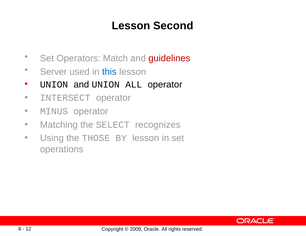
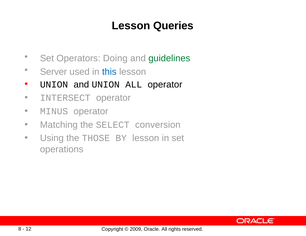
Second: Second -> Queries (173, 26)
Match: Match -> Doing (115, 58)
guidelines colour: red -> green (169, 58)
recognizes: recognizes -> conversion (158, 125)
